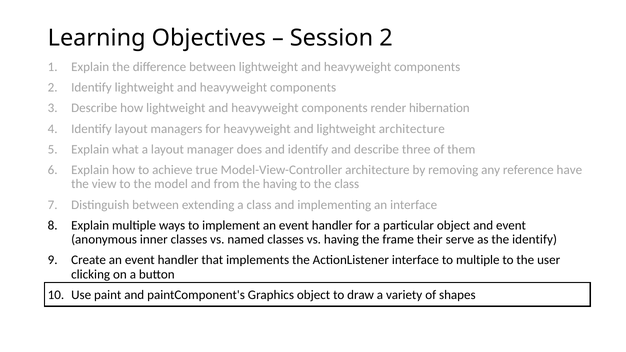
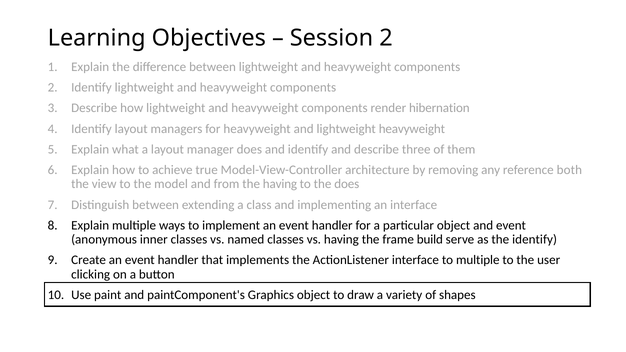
lightweight architecture: architecture -> heavyweight (412, 129)
have: have -> both (569, 170)
the class: class -> does (347, 184)
their: their -> build (430, 240)
